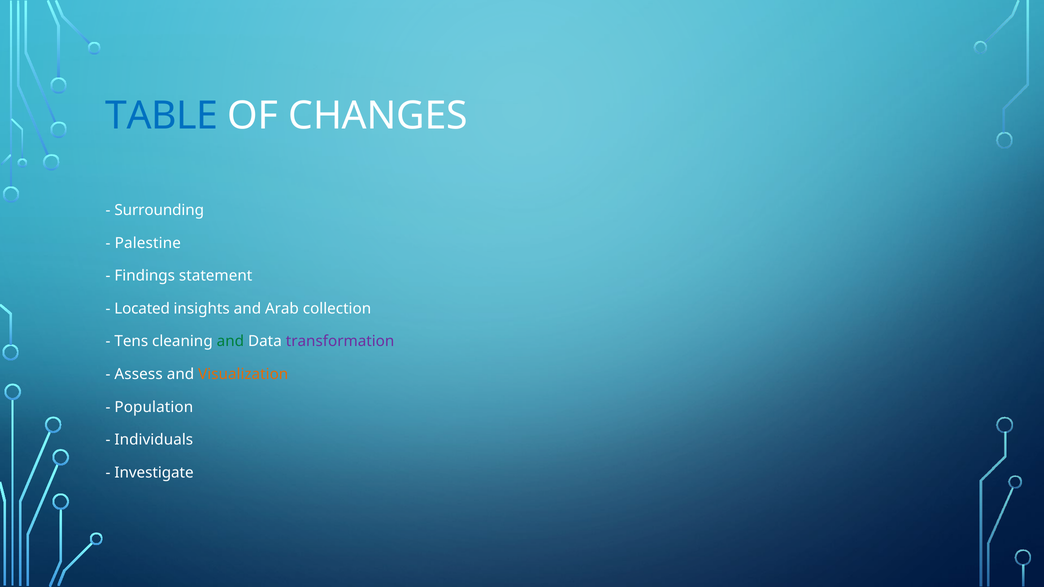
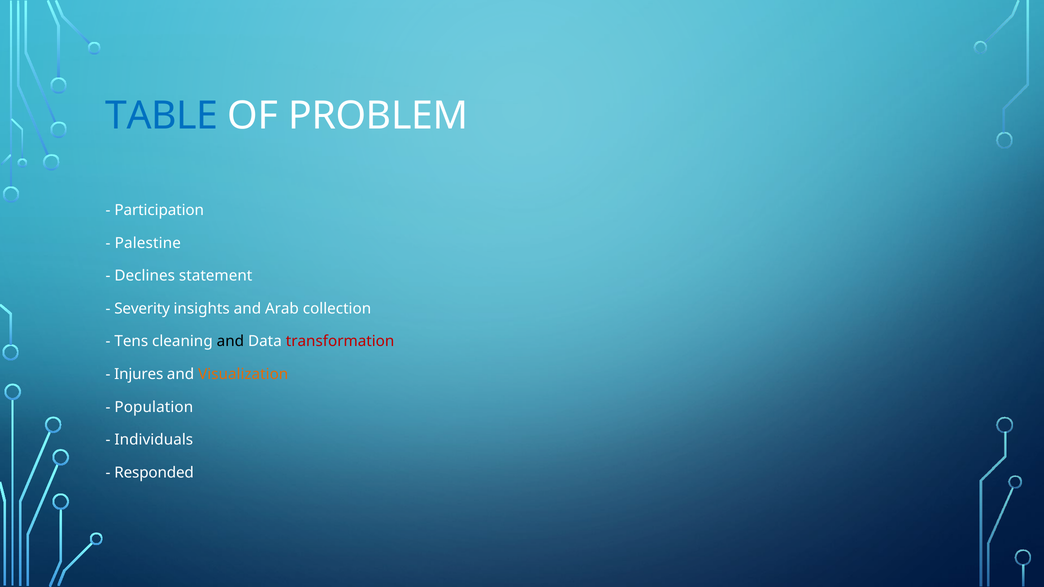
CHANGES: CHANGES -> PROBLEM (378, 116)
Surrounding: Surrounding -> Participation (159, 210)
Findings: Findings -> Declines (145, 276)
Located: Located -> Severity (142, 309)
and colour: green -> black (230, 342)
transformation colour: purple -> red (340, 342)
Assess: Assess -> Injures (139, 374)
Investigate: Investigate -> Responded (154, 473)
